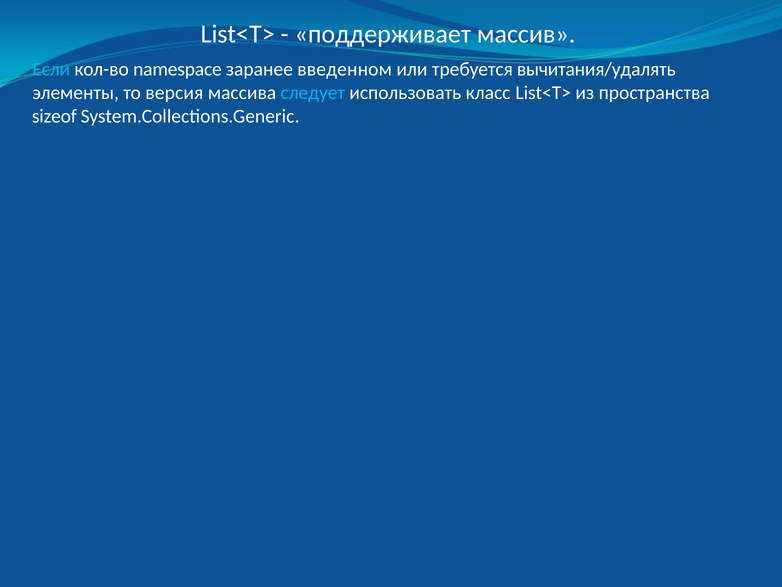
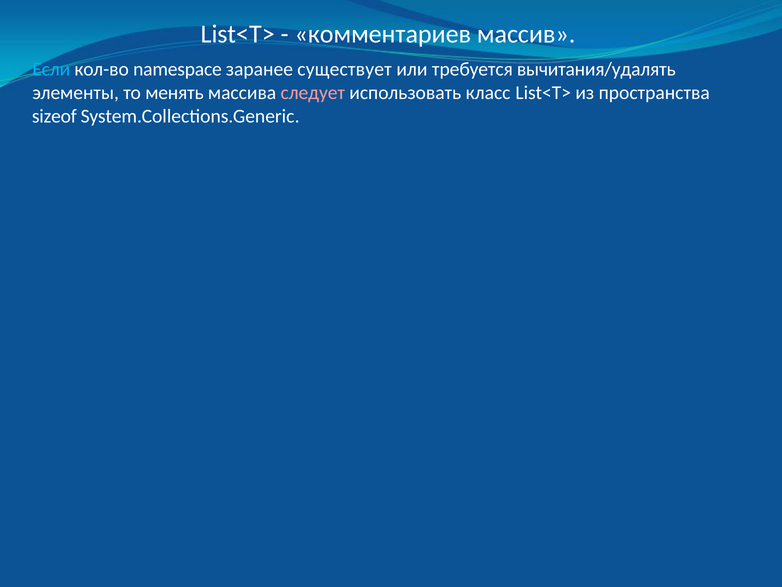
поддерживает: поддерживает -> комментариев (383, 34)
введенном: введенном -> существует (345, 69)
версия: версия -> менять (175, 92)
следует colour: light blue -> pink (313, 92)
